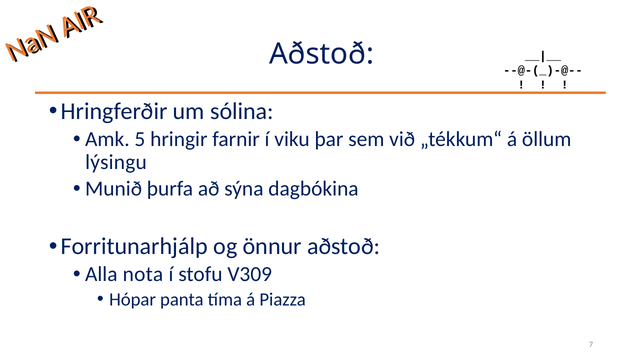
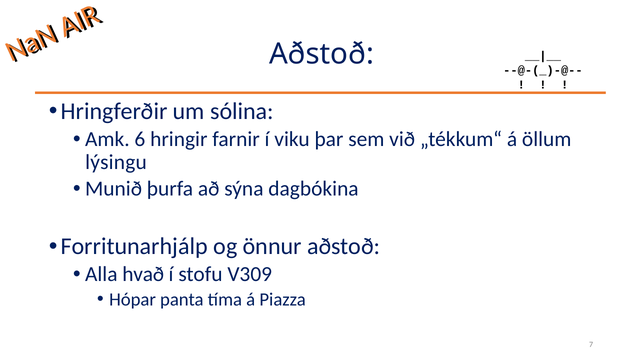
5: 5 -> 6 (140, 139)
nota: nota -> hvað (143, 275)
